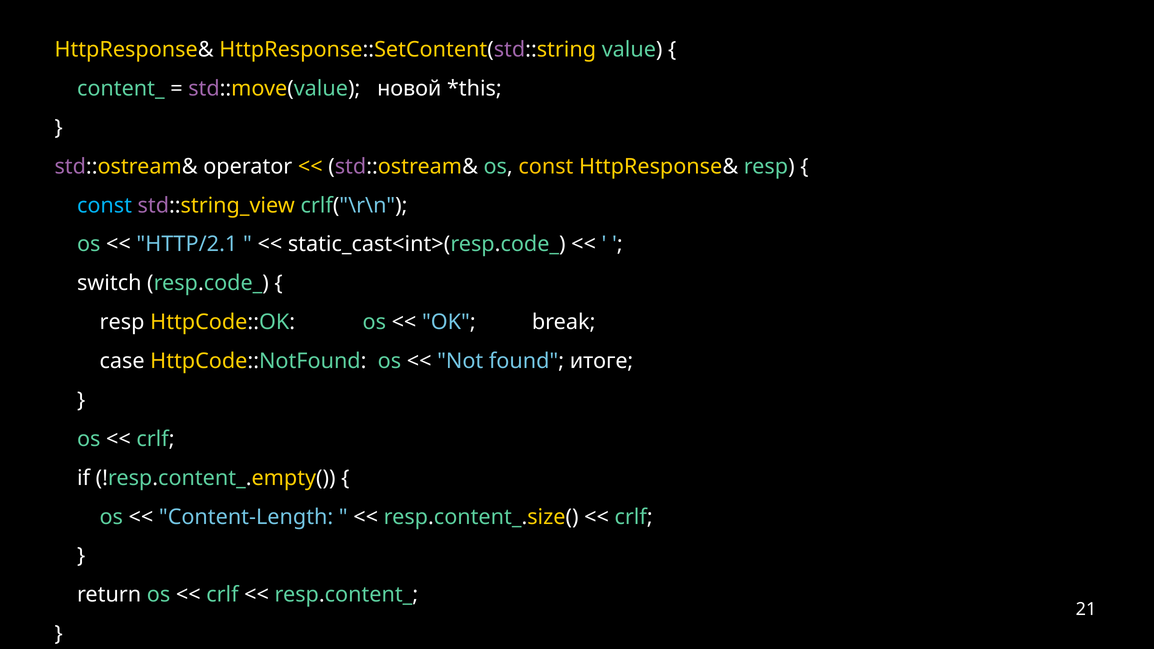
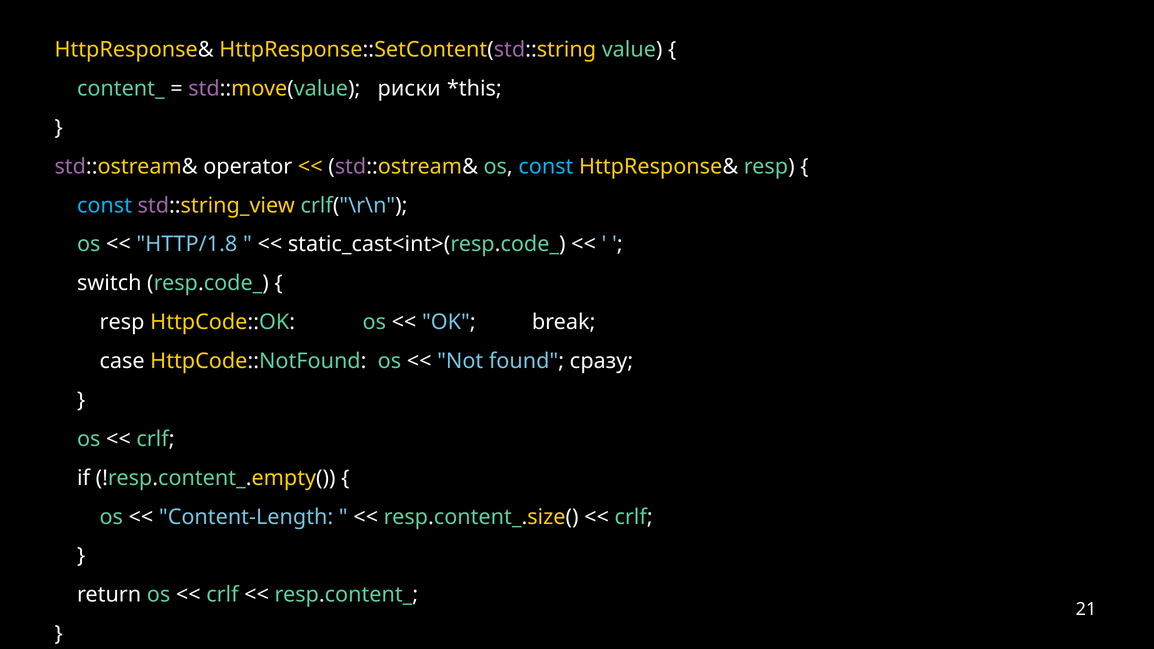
новой: новой -> риски (409, 89)
const colour: yellow -> light blue (546, 166)
HTTP/2.1: HTTP/2.1 -> HTTP/1.8 (187, 244)
итоге: итоге -> сразу (601, 361)
